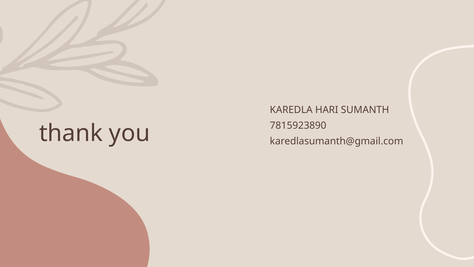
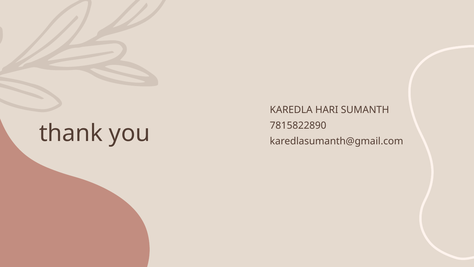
7815923890: 7815923890 -> 7815822890 (298, 125)
